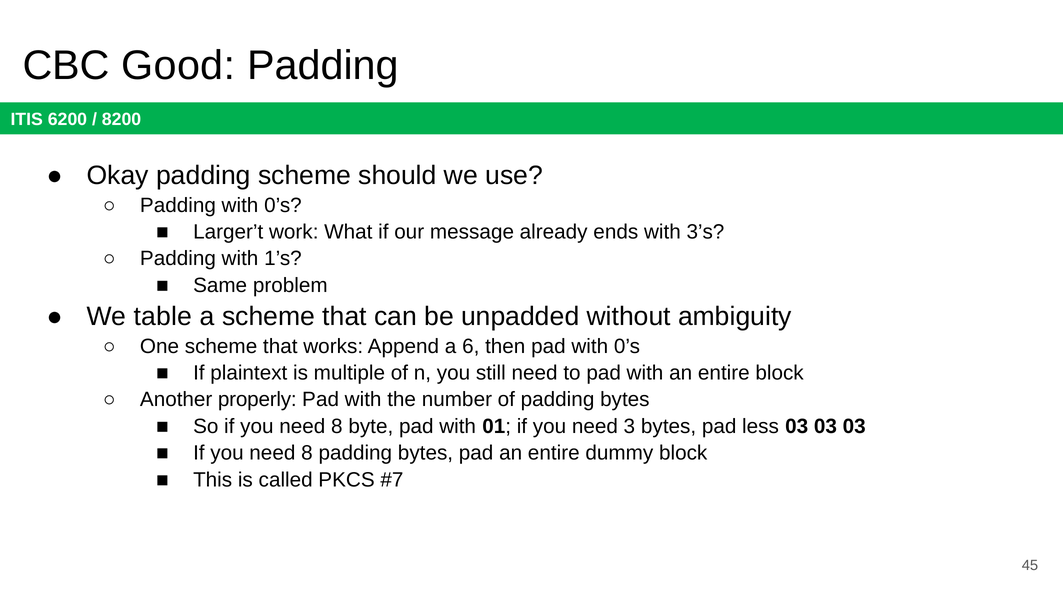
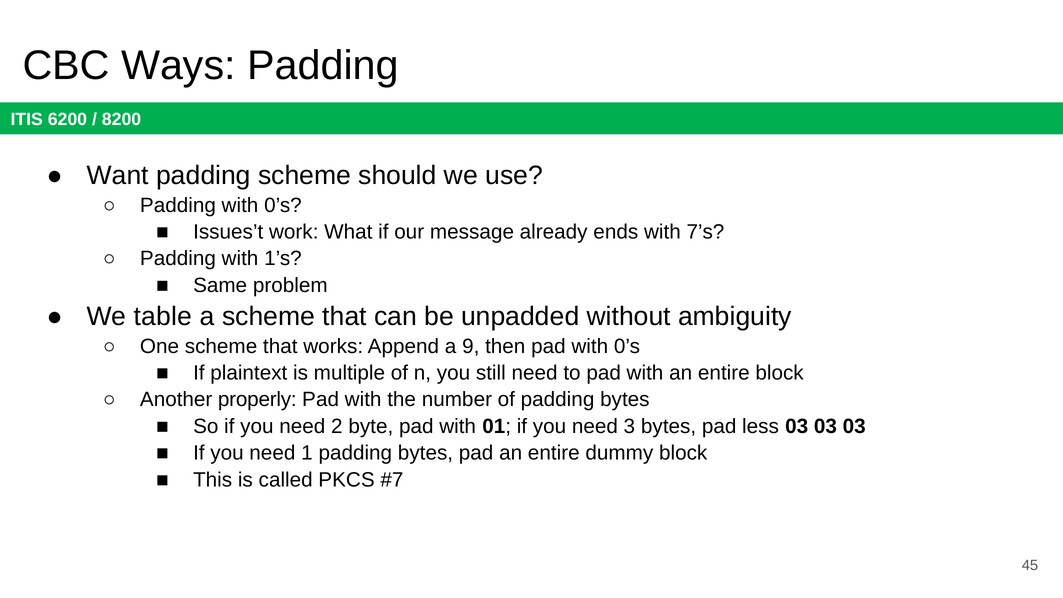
Good: Good -> Ways (178, 66)
Okay: Okay -> Want (118, 175)
Larger’t: Larger’t -> Issues’t (228, 232)
3’s: 3’s -> 7’s (705, 232)
6: 6 -> 9 (471, 346)
8: 8 -> 2 (337, 426)
8: 8 -> 1 (307, 453)
